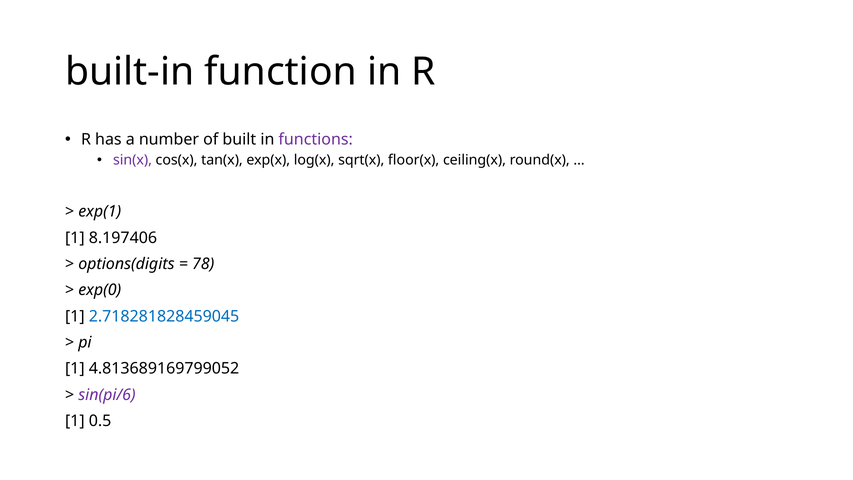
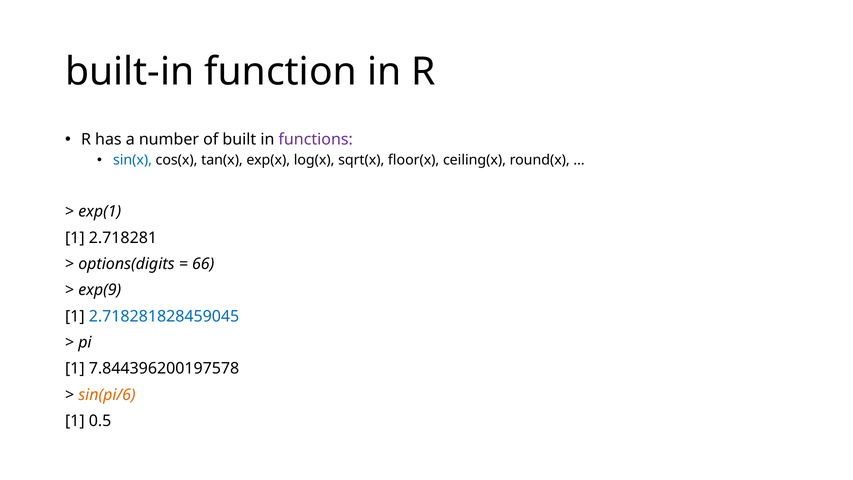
sin(x colour: purple -> blue (132, 160)
8.197406: 8.197406 -> 2.718281 (123, 238)
78: 78 -> 66 (203, 264)
exp(0: exp(0 -> exp(9 (100, 290)
4.813689169799052: 4.813689169799052 -> 7.844396200197578 (164, 369)
sin(pi/6 colour: purple -> orange (107, 395)
